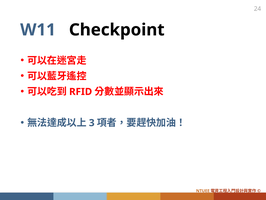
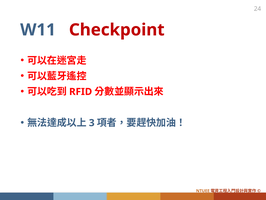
Checkpoint colour: black -> red (117, 30)
